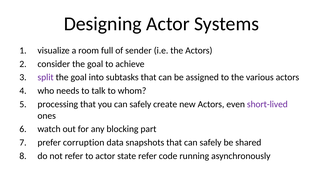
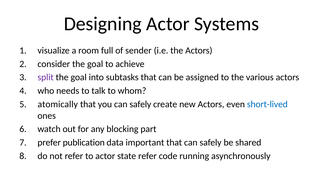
processing: processing -> atomically (58, 104)
short-lived colour: purple -> blue (267, 104)
corruption: corruption -> publication (84, 142)
snapshots: snapshots -> important (145, 142)
